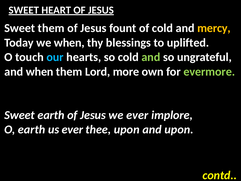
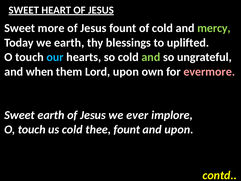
Sweet them: them -> more (51, 28)
mercy colour: yellow -> light green (214, 28)
we when: when -> earth (69, 43)
Lord more: more -> upon (126, 72)
evermore colour: light green -> pink (209, 72)
earth: earth -> touch (32, 129)
us ever: ever -> cold (72, 129)
thee upon: upon -> fount (127, 129)
